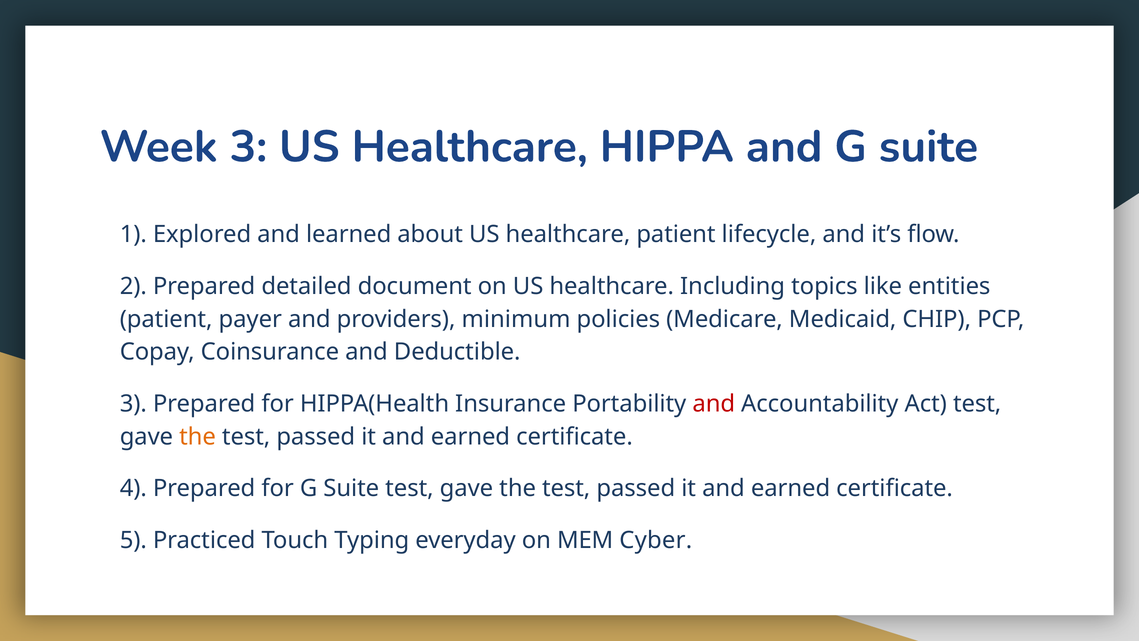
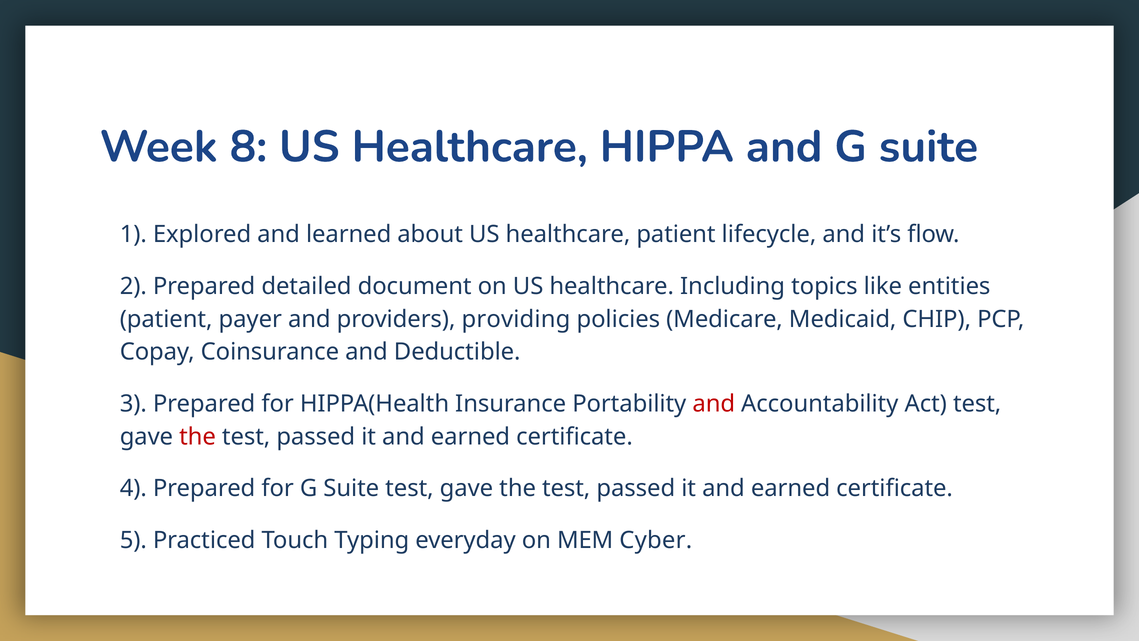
Week 3: 3 -> 8 (248, 147)
minimum: minimum -> providing (516, 319)
the colour: orange -> red (198, 436)
